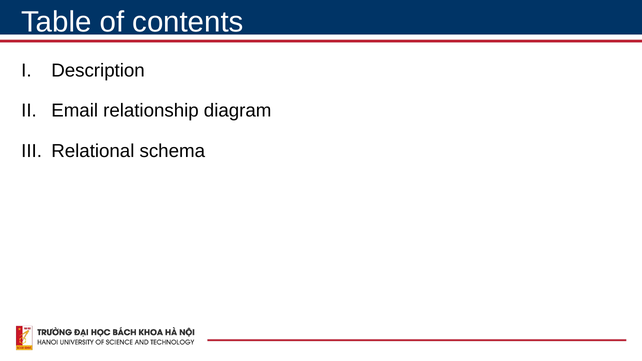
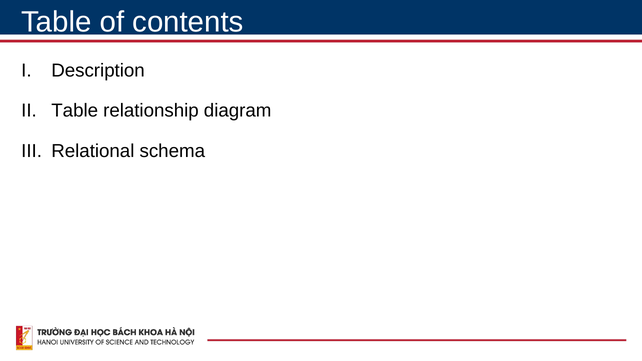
Email: Email -> Table (75, 111)
